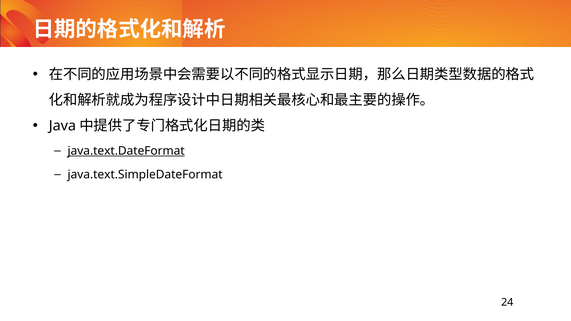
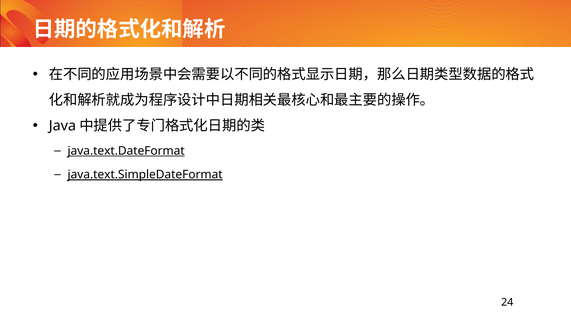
java.text.SimpleDateFormat underline: none -> present (145, 175)
